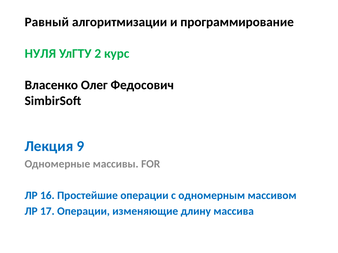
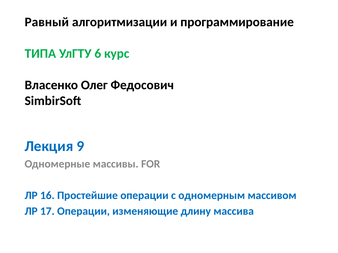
НУЛЯ: НУЛЯ -> ТИПА (40, 54)
2: 2 -> 6 (98, 54)
